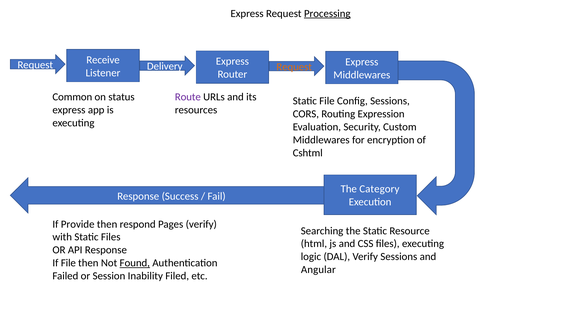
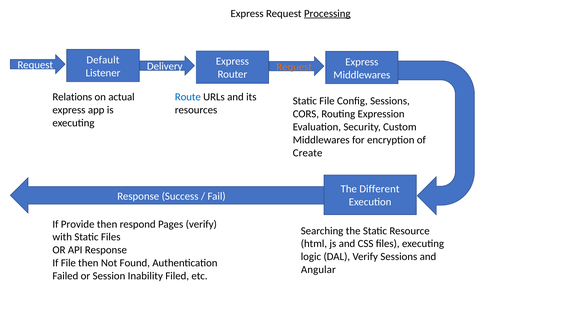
Receive: Receive -> Default (103, 60)
Common: Common -> Relations (72, 97)
status: status -> actual (121, 97)
Route colour: purple -> blue (188, 97)
Cshtml: Cshtml -> Create (308, 153)
Category: Category -> Different (379, 189)
Found underline: present -> none (135, 263)
